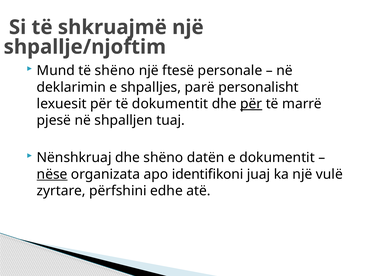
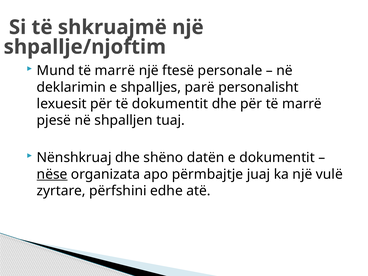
Mund të shëno: shëno -> marrë (115, 71)
për underline: present -> none (251, 104)
identifikoni: identifikoni -> përmbajtje (208, 174)
